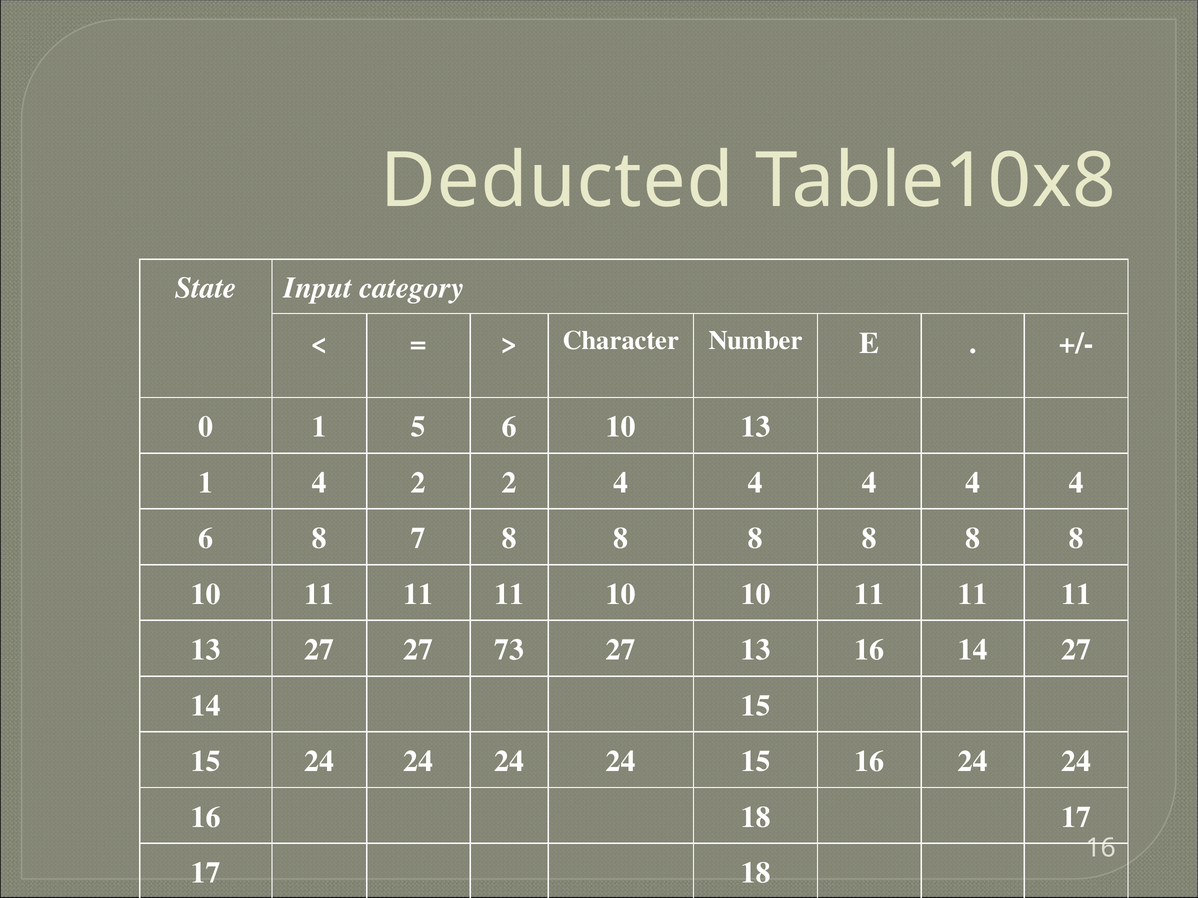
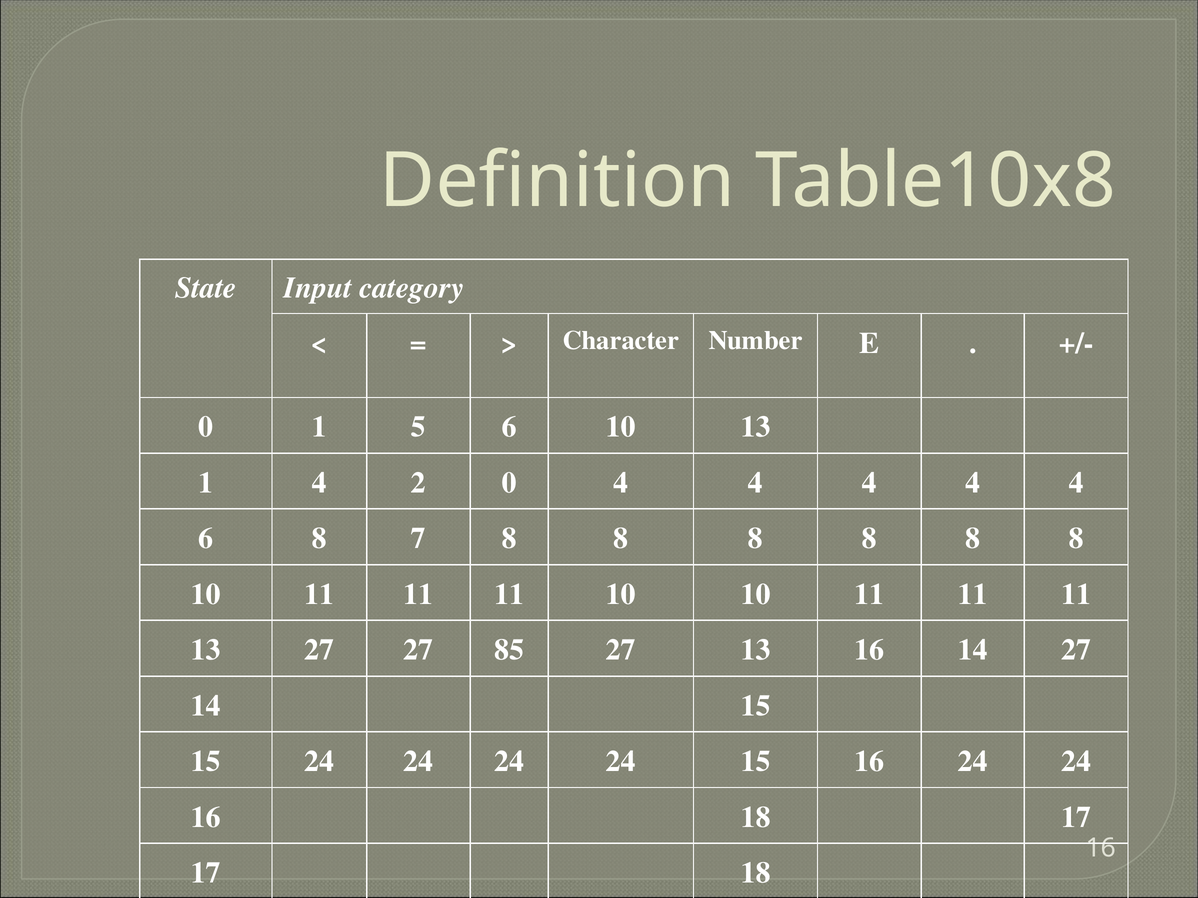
Deducted: Deducted -> Definition (557, 181)
2 2: 2 -> 0 (509, 483)
73: 73 -> 85 (509, 650)
